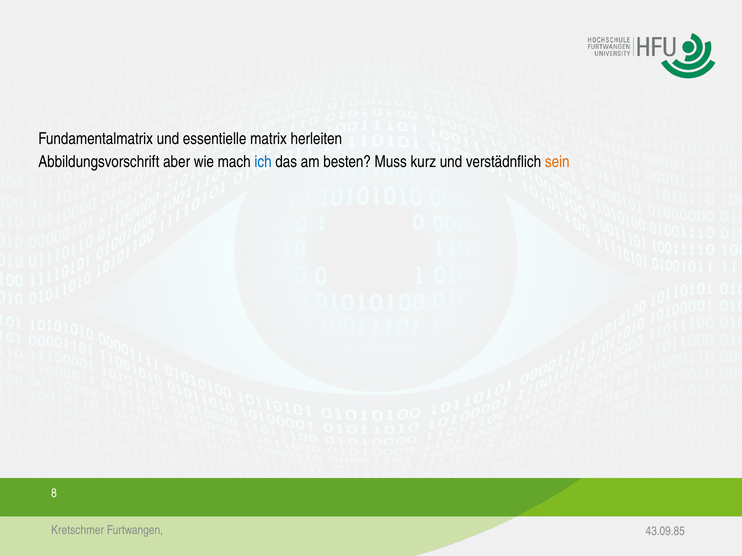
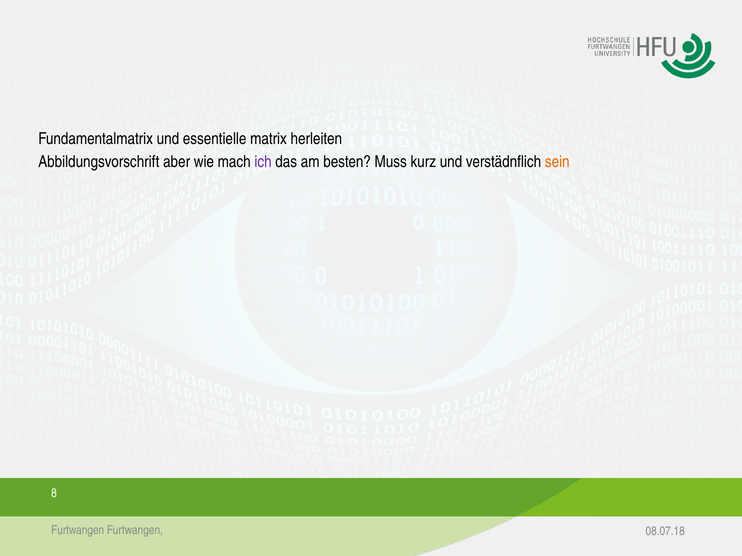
ich colour: blue -> purple (263, 162)
Kretschmer: Kretschmer -> Furtwangen (78, 531)
43.09.85: 43.09.85 -> 08.07.18 (665, 532)
